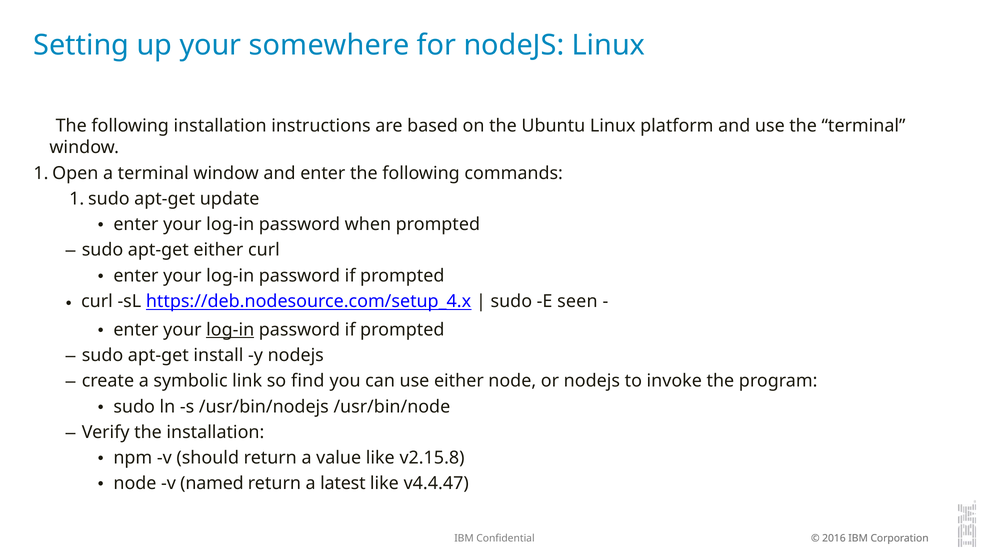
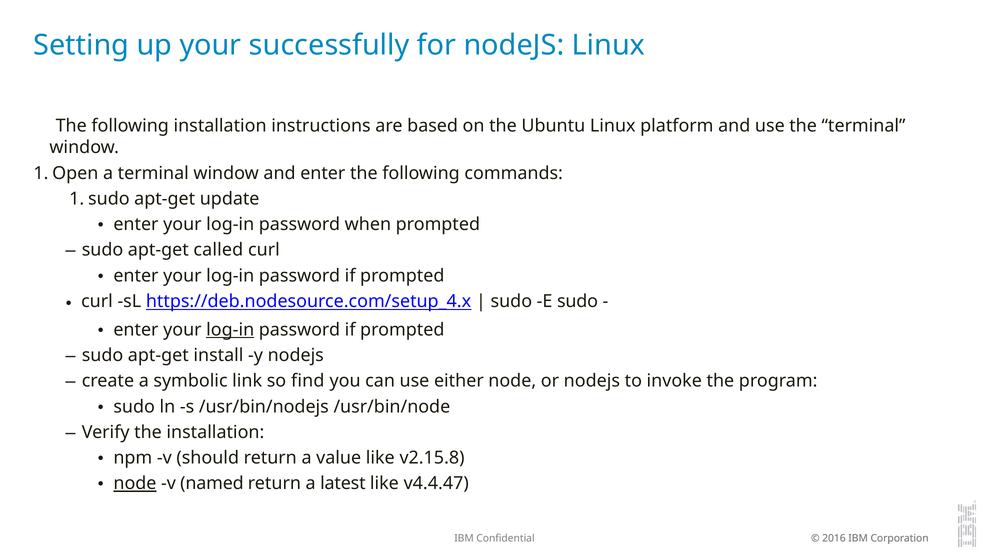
somewhere: somewhere -> successfully (329, 45)
apt-get either: either -> called (218, 250)
E seen: seen -> sudo (578, 301)
node underline: none -> present (135, 484)
